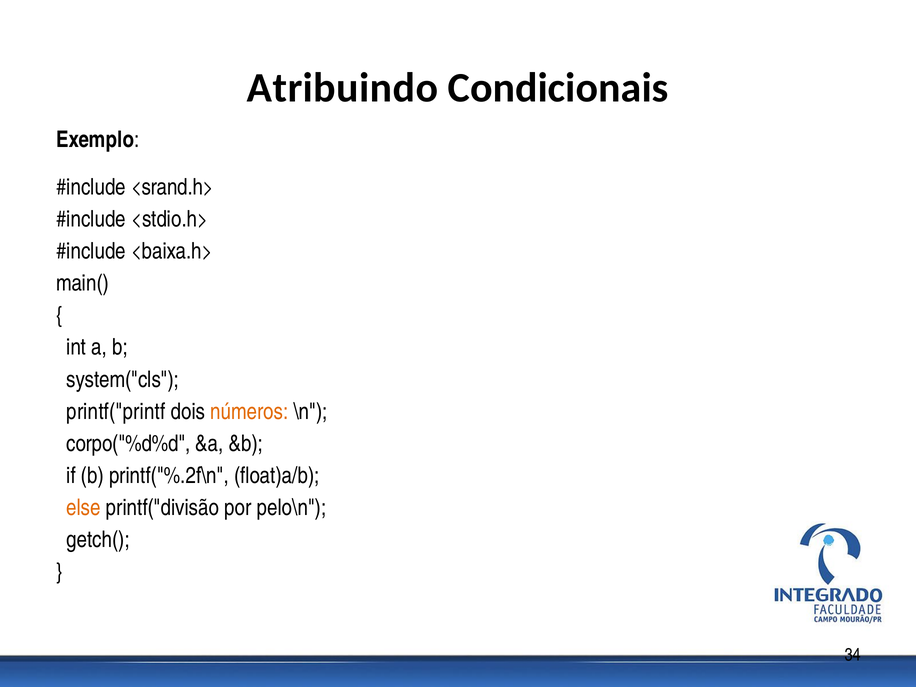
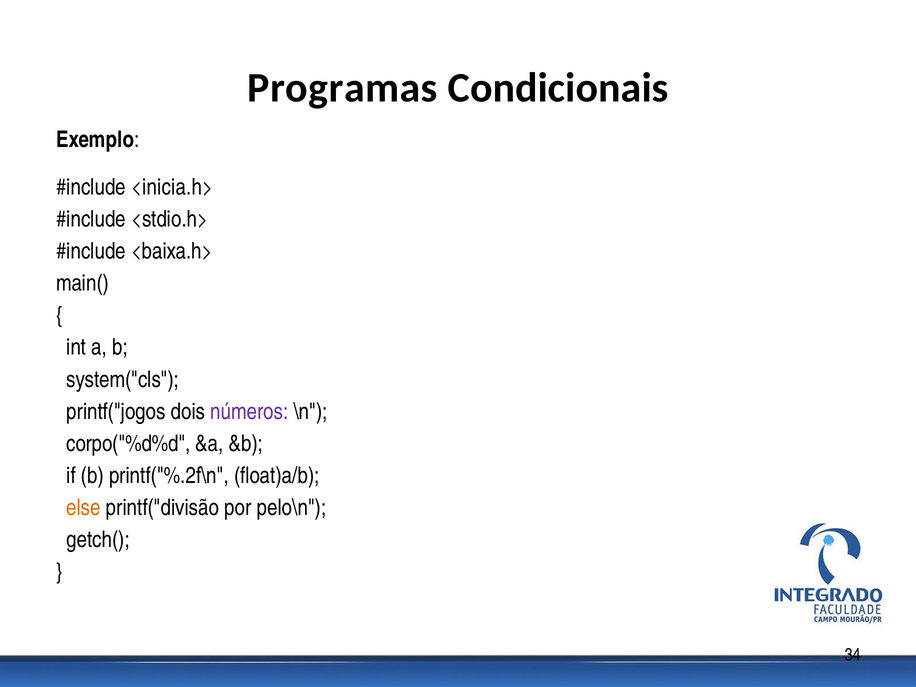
Atribuindo: Atribuindo -> Programas (342, 88)
<srand.h>: <srand.h> -> <inicia.h> (172, 187)
printf("printf: printf("printf -> printf("jogos (116, 412)
números colour: orange -> purple (249, 412)
